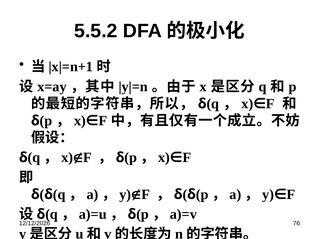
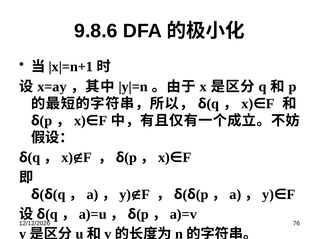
5.5.2: 5.5.2 -> 9.8.6 (96, 31)
